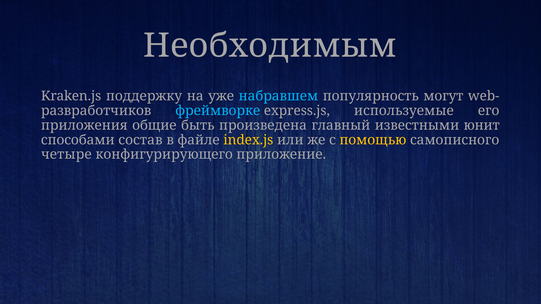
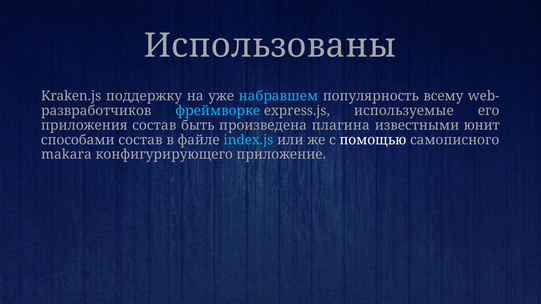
Необходимым: Необходимым -> Использованы (270, 46)
могут: могут -> всему (443, 96)
приложения общие: общие -> состав (154, 125)
главный: главный -> плагина (341, 125)
index.js colour: yellow -> light blue (248, 140)
помощью colour: yellow -> white (373, 140)
четыре: четыре -> makara (66, 155)
